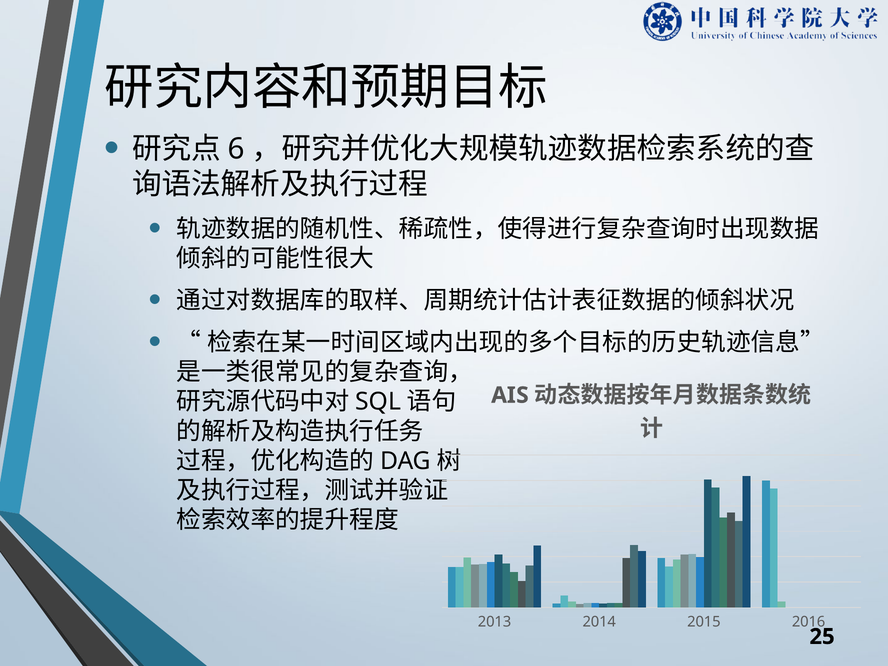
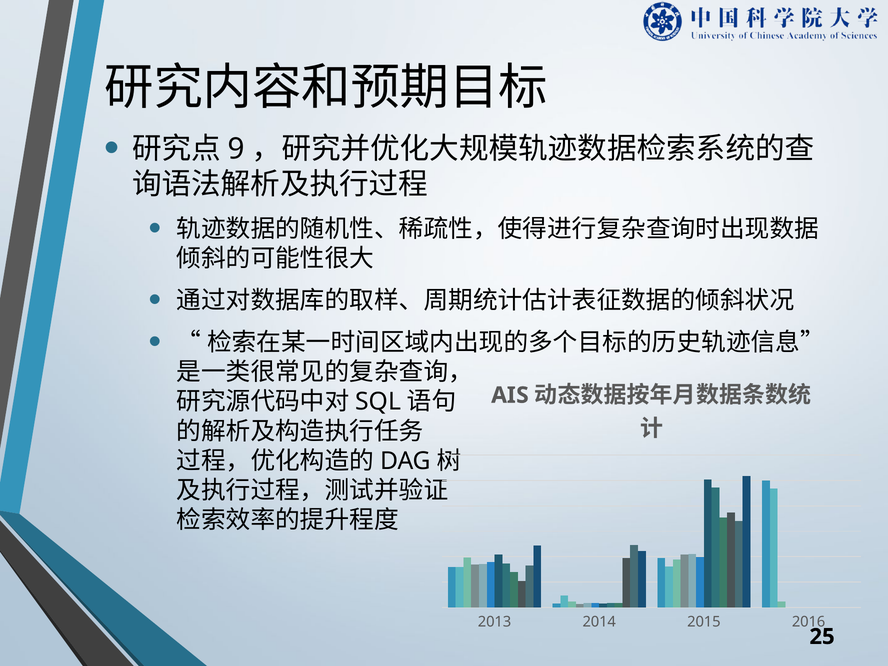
6: 6 -> 9 (236, 149)
